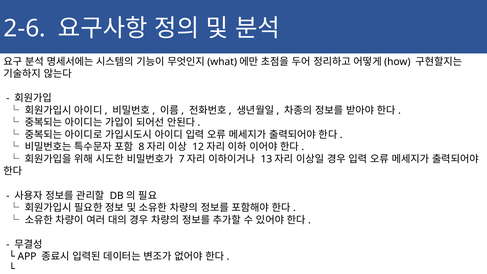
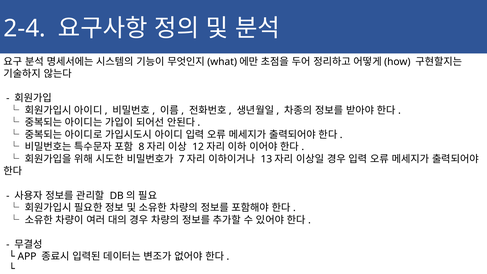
2-6: 2-6 -> 2-4 (25, 28)
